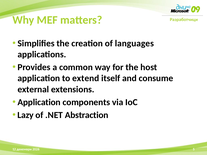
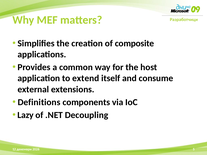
languages: languages -> composite (134, 43)
Application: Application -> Definitions (39, 102)
Abstraction: Abstraction -> Decoupling (87, 115)
